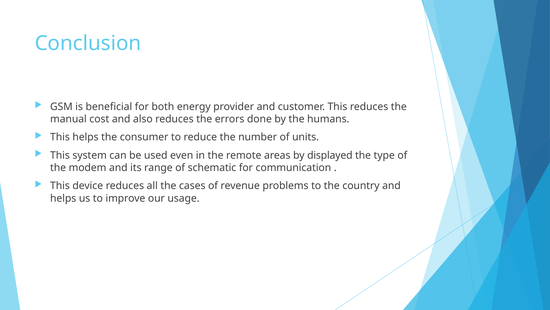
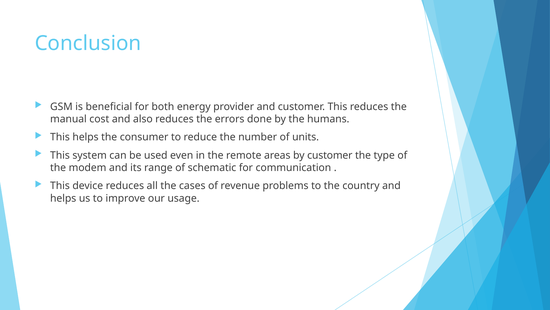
by displayed: displayed -> customer (330, 155)
